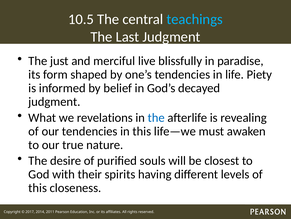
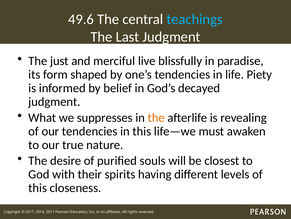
10.5: 10.5 -> 49.6 (81, 19)
revelations: revelations -> suppresses (105, 117)
the colour: blue -> orange (156, 117)
